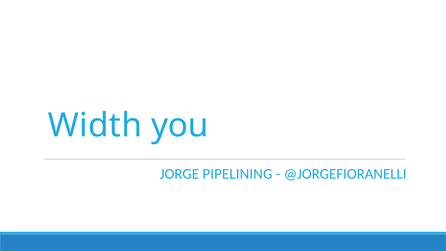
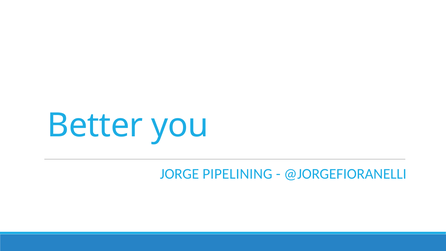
Width: Width -> Better (95, 126)
